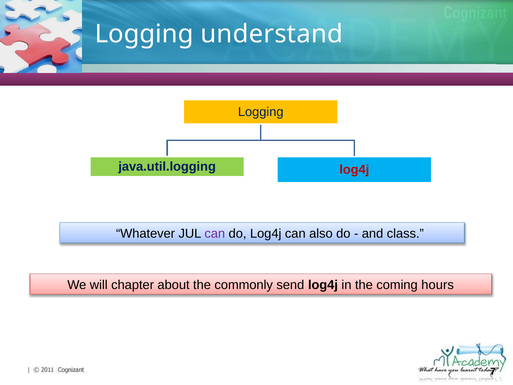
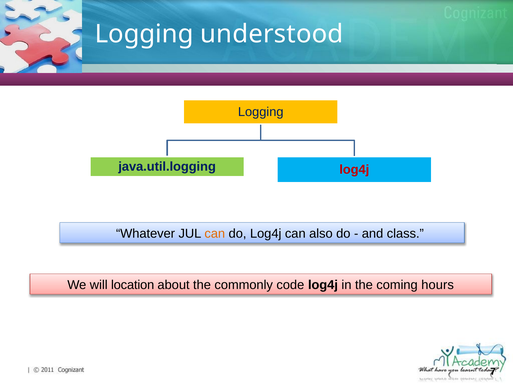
understand: understand -> understood (272, 34)
can colour: purple -> orange (215, 233)
chapter: chapter -> location (133, 285)
send: send -> code (290, 285)
